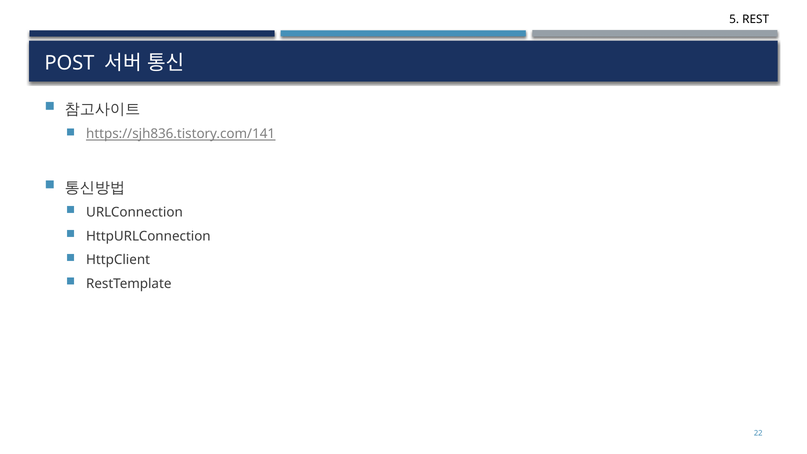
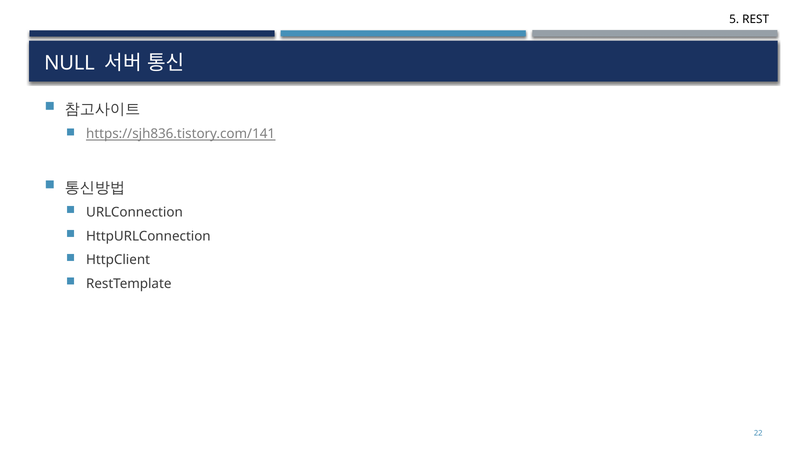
POST: POST -> NULL (69, 63)
